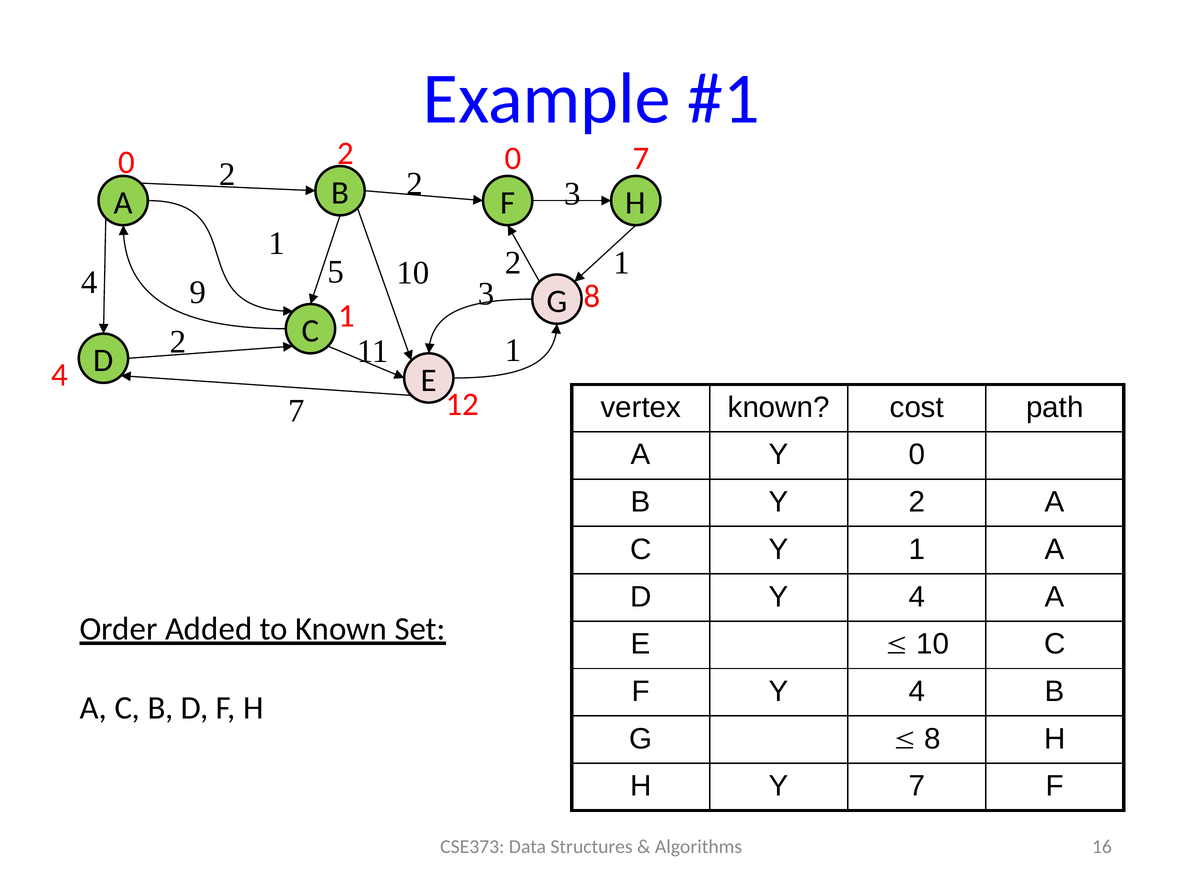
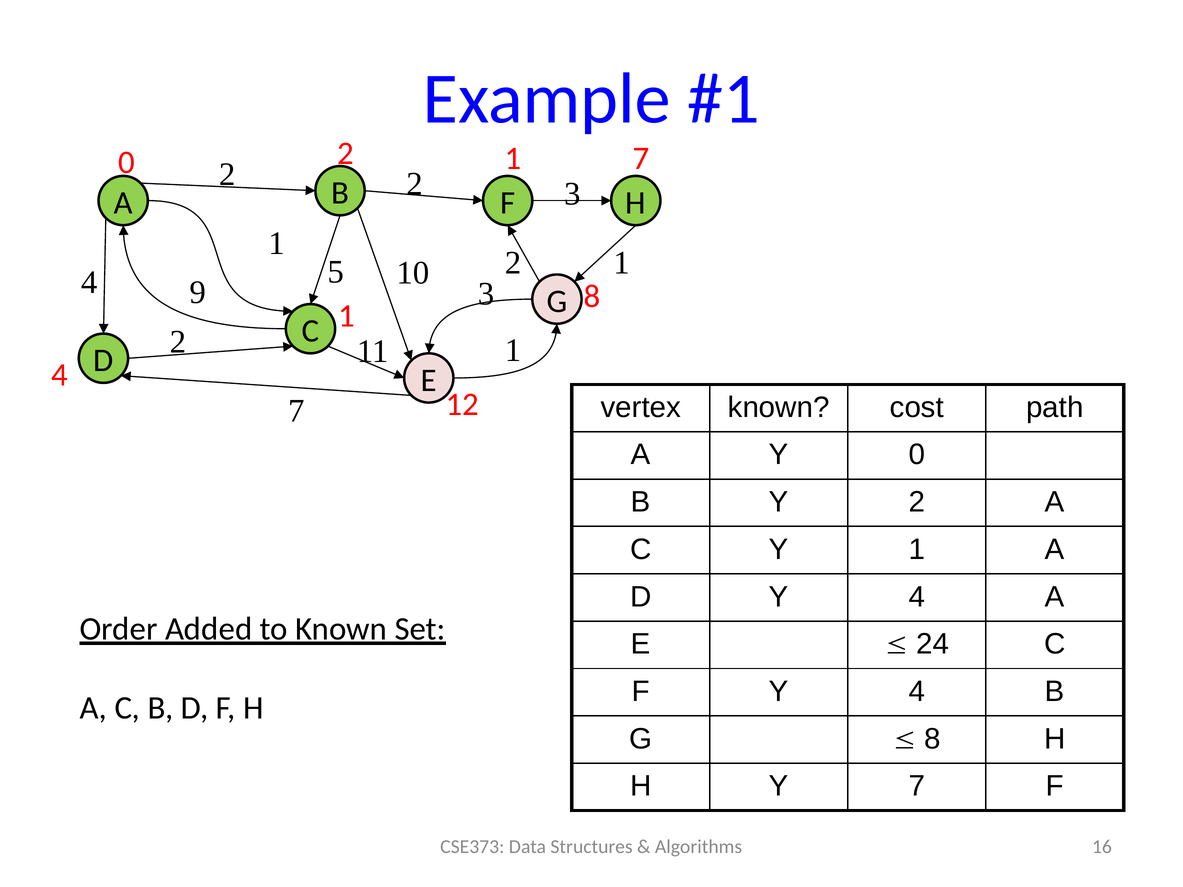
2 0: 0 -> 1 (513, 158)
10: 10 -> 24 (933, 644)
